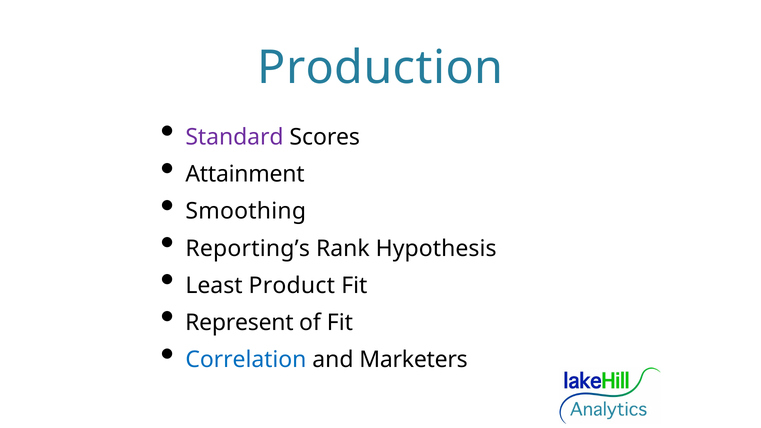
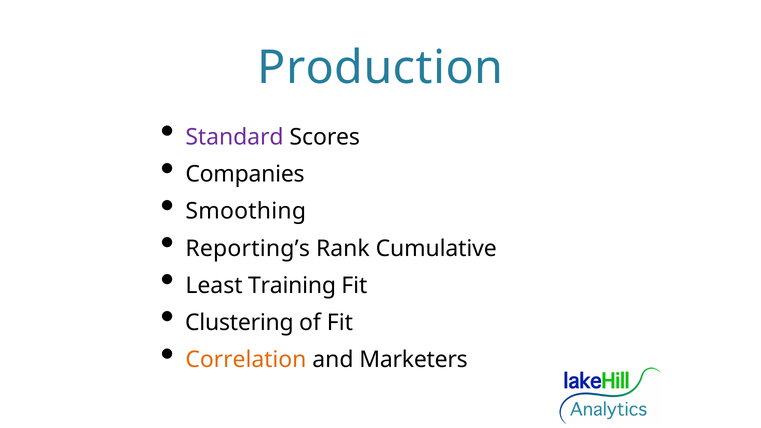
Attainment: Attainment -> Companies (245, 174)
Hypothesis: Hypothesis -> Cumulative (436, 249)
Product: Product -> Training (292, 286)
Represent: Represent -> Clustering (239, 323)
Correlation colour: blue -> orange (246, 360)
